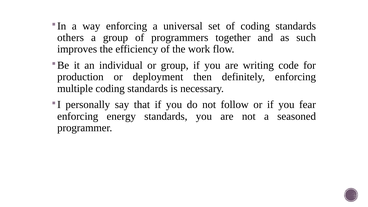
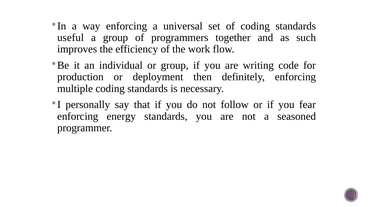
others: others -> useful (71, 38)
